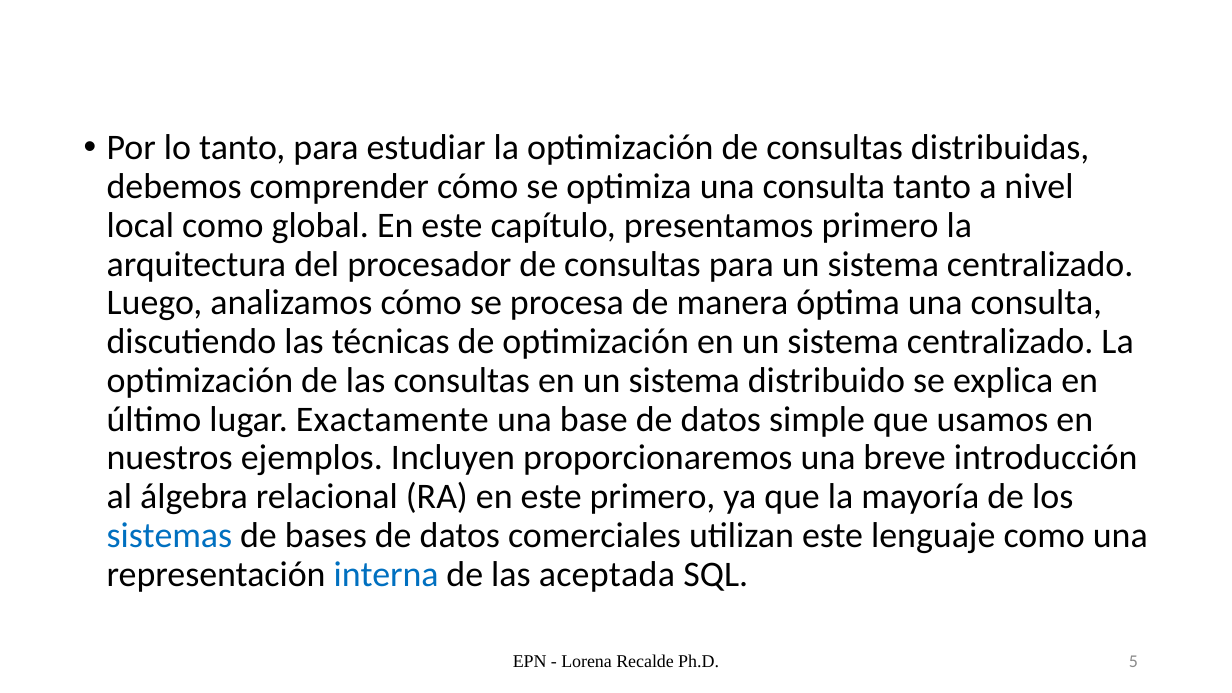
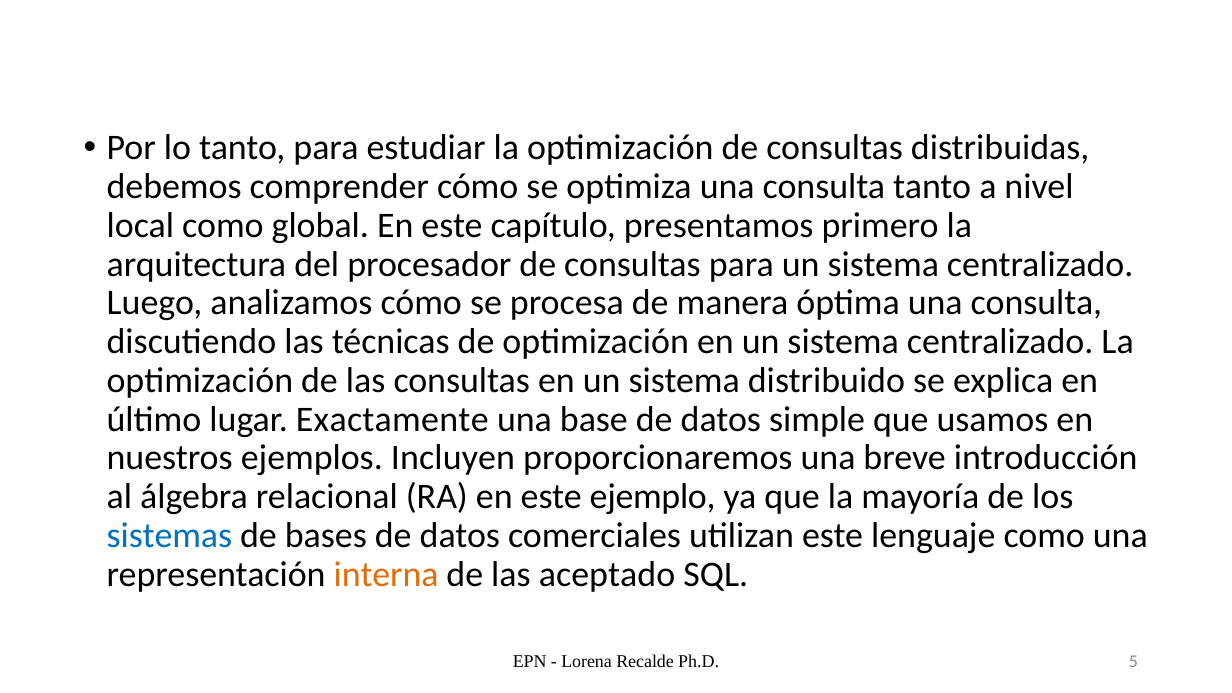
este primero: primero -> ejemplo (653, 497)
interna colour: blue -> orange (386, 574)
aceptada: aceptada -> aceptado (607, 574)
